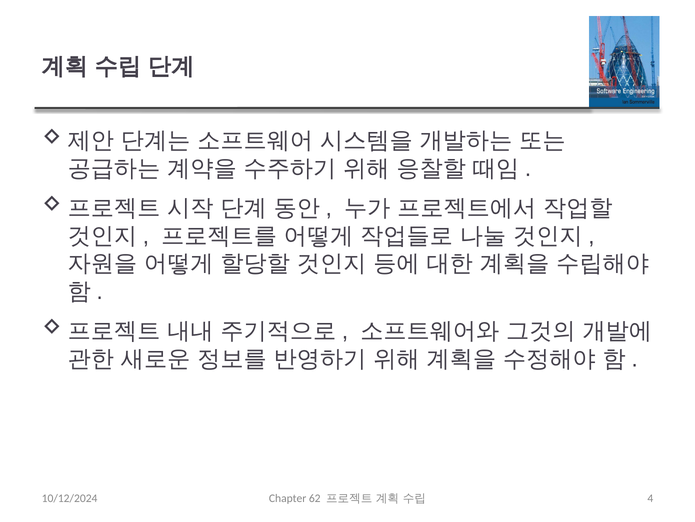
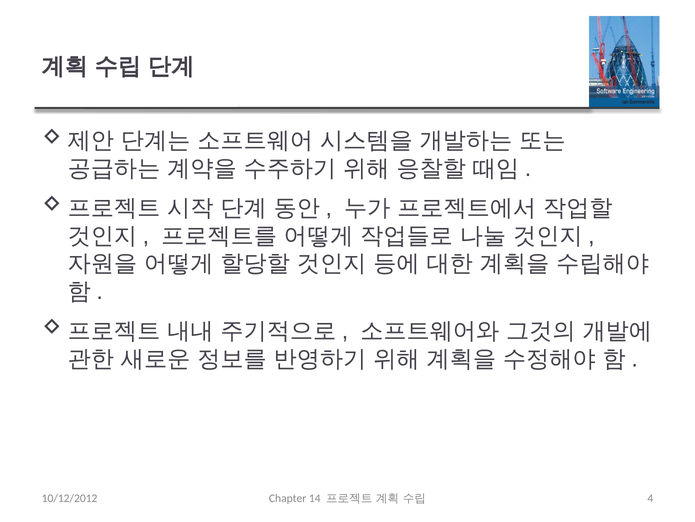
10/12/2024: 10/12/2024 -> 10/12/2012 (70, 498)
62: 62 -> 14 (315, 498)
